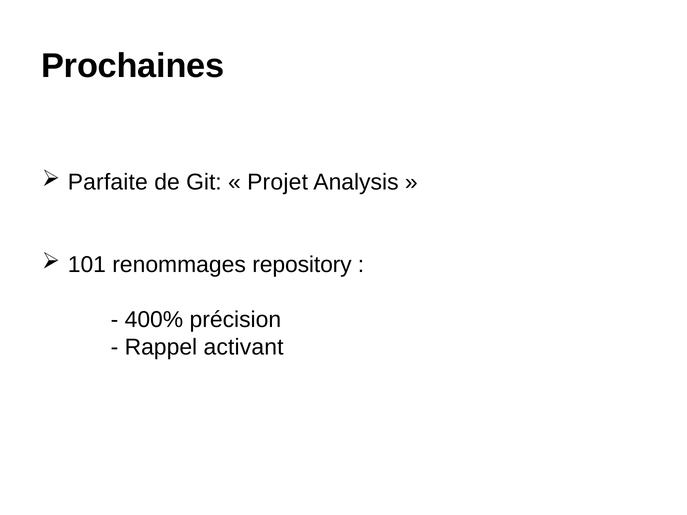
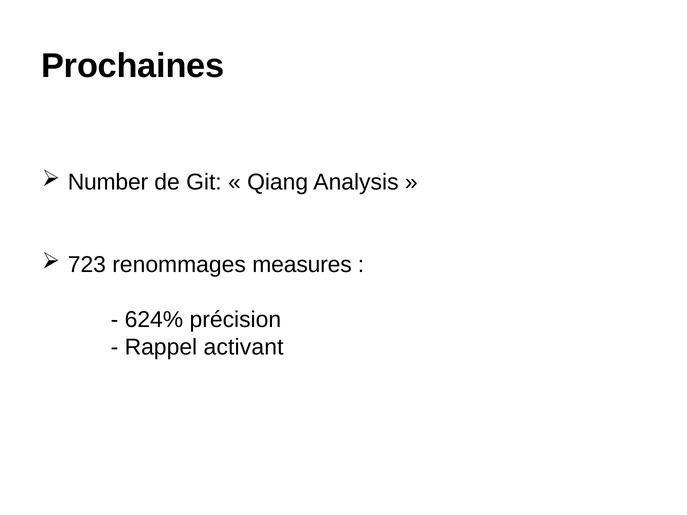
Parfaite: Parfaite -> Number (108, 182)
Projet: Projet -> Qiang (278, 182)
101: 101 -> 723 (87, 265)
repository: repository -> measures (302, 265)
400%: 400% -> 624% (154, 320)
